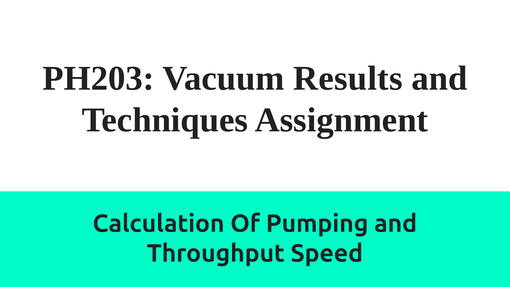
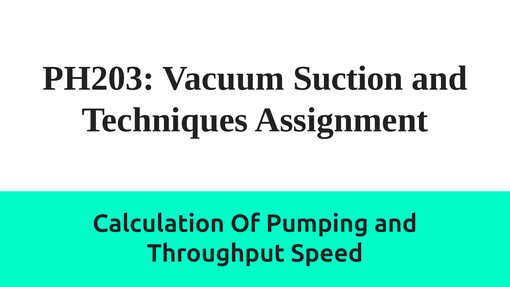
Results: Results -> Suction (348, 78)
